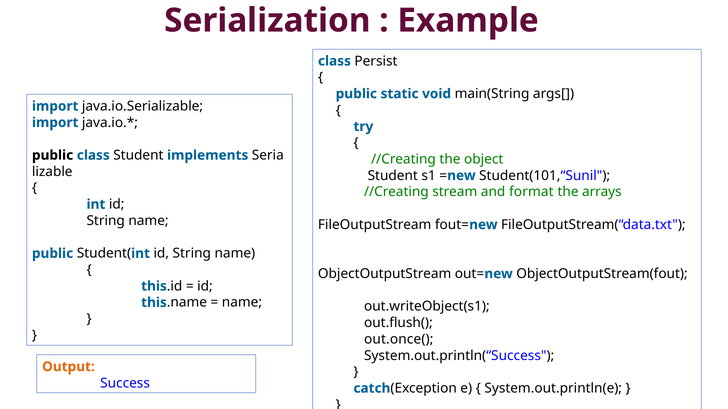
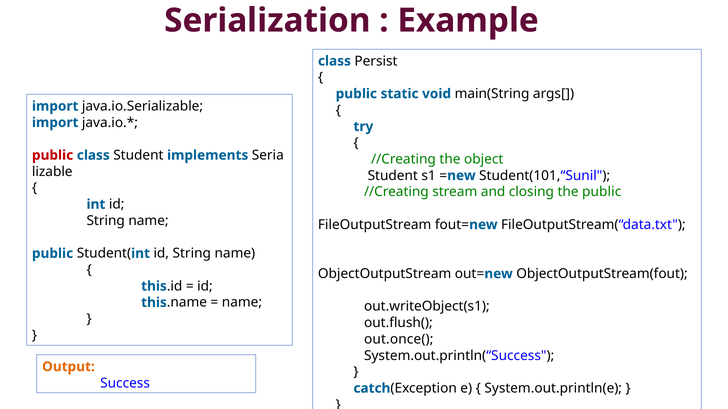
public colour: black -> red (53, 155)
format: format -> closing (531, 192)
the arrays: arrays -> public (602, 192)
